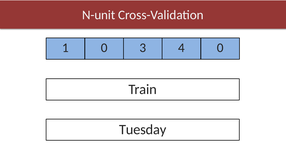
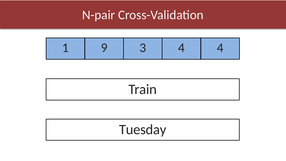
N-unit: N-unit -> N-pair (99, 15)
1 0: 0 -> 9 (104, 48)
4 0: 0 -> 4 (220, 48)
